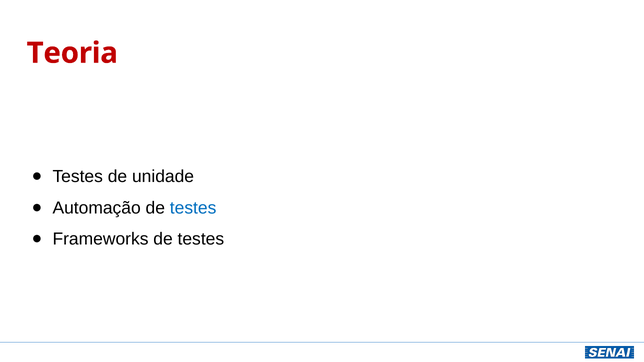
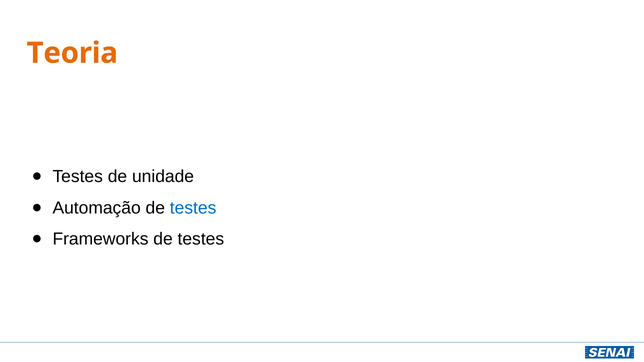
Teoria colour: red -> orange (72, 53)
